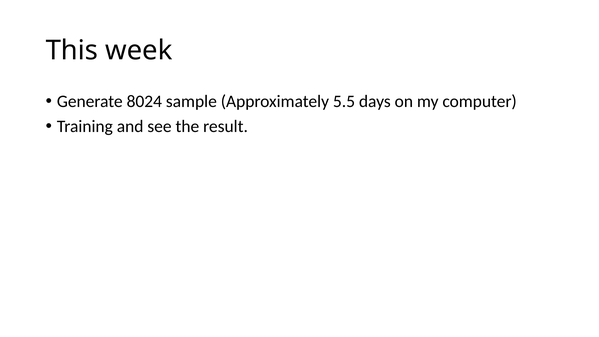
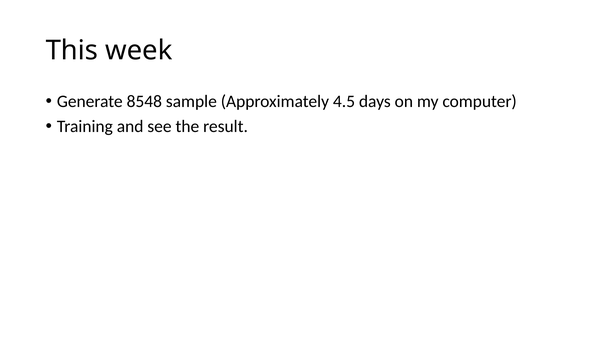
8024: 8024 -> 8548 (144, 101)
5.5: 5.5 -> 4.5 (344, 101)
